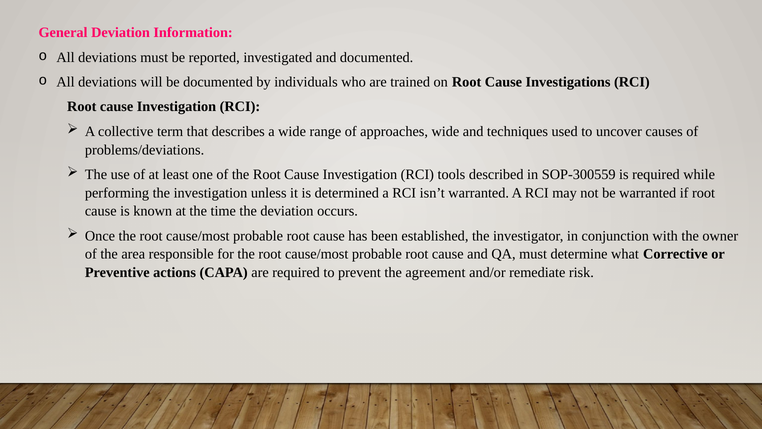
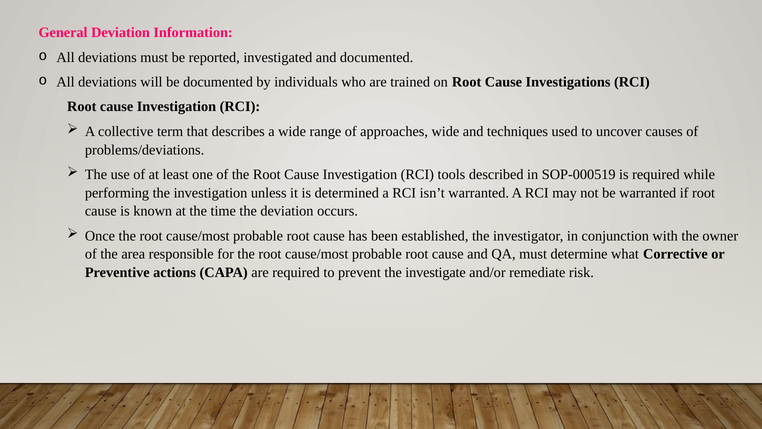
SOP-300559: SOP-300559 -> SOP-000519 (579, 174)
agreement: agreement -> investigate (436, 272)
